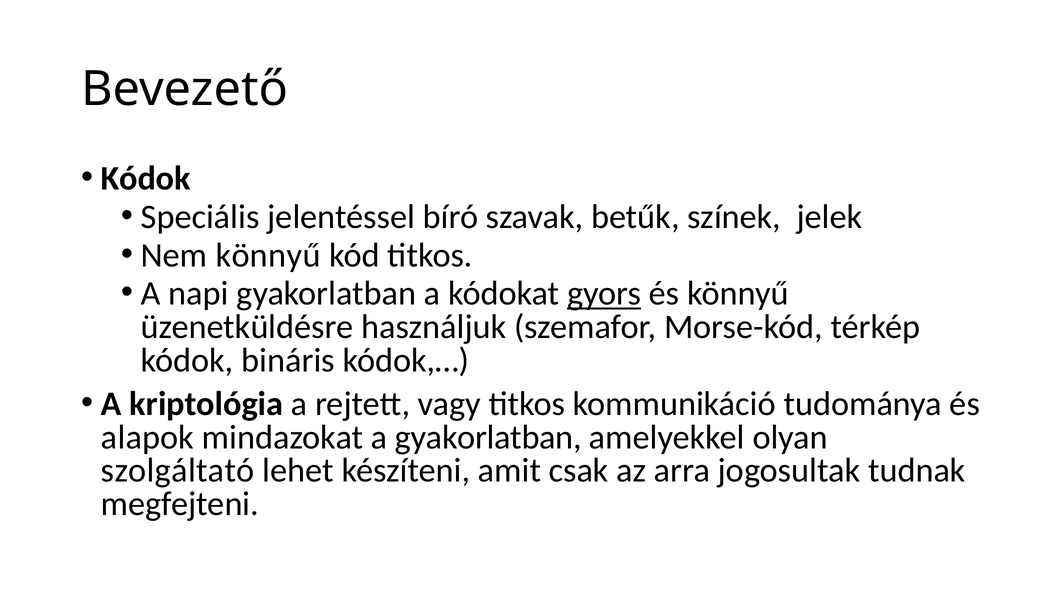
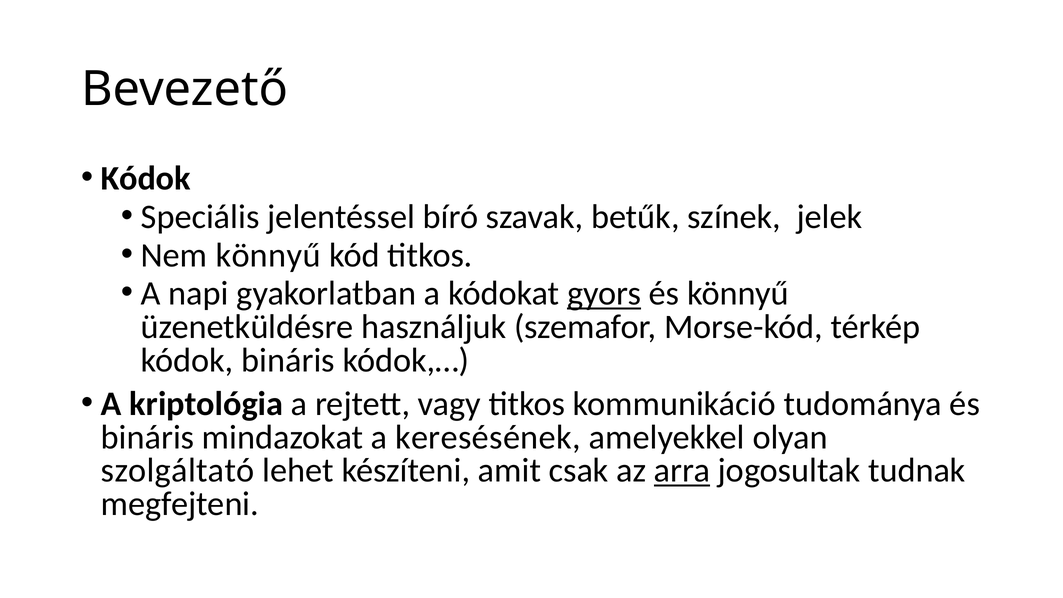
alapok: alapok -> bináris (148, 437)
a gyakorlatban: gyakorlatban -> keresésének (488, 437)
arra underline: none -> present (682, 471)
